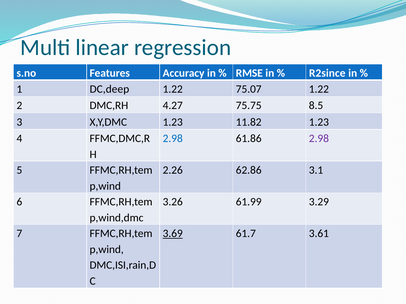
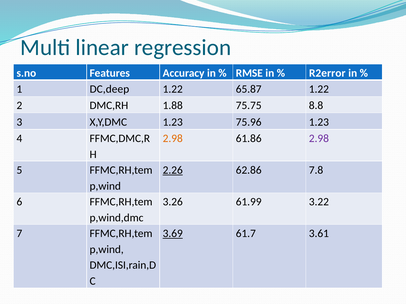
R2since: R2since -> R2error (327, 73)
75.07: 75.07 -> 65.87 (249, 89)
4.27: 4.27 -> 1.88 (173, 106)
8.5: 8.5 -> 8.8 (316, 106)
11.82: 11.82 -> 75.96 (249, 122)
2.98 colour: blue -> orange (173, 139)
2.26 underline: none -> present (173, 170)
3.1: 3.1 -> 7.8 (316, 170)
3.29: 3.29 -> 3.22 (319, 202)
